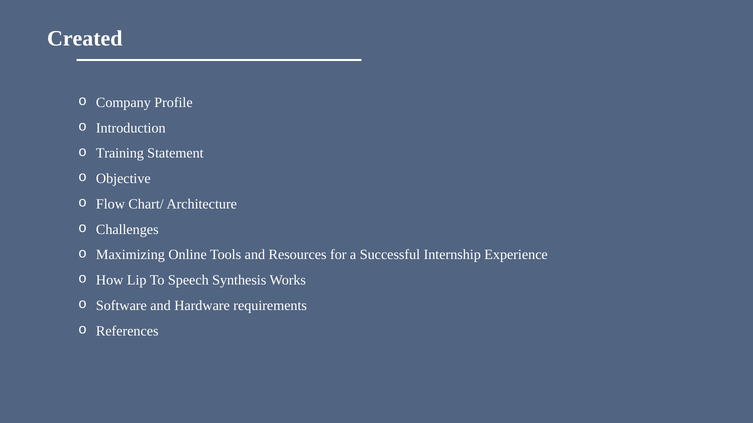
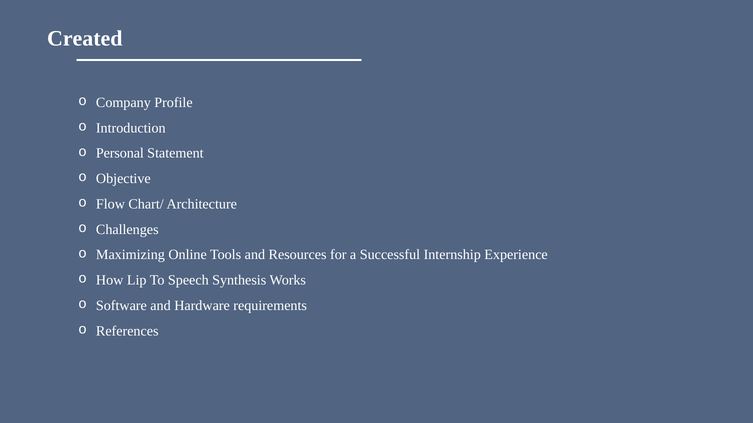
Training: Training -> Personal (120, 154)
